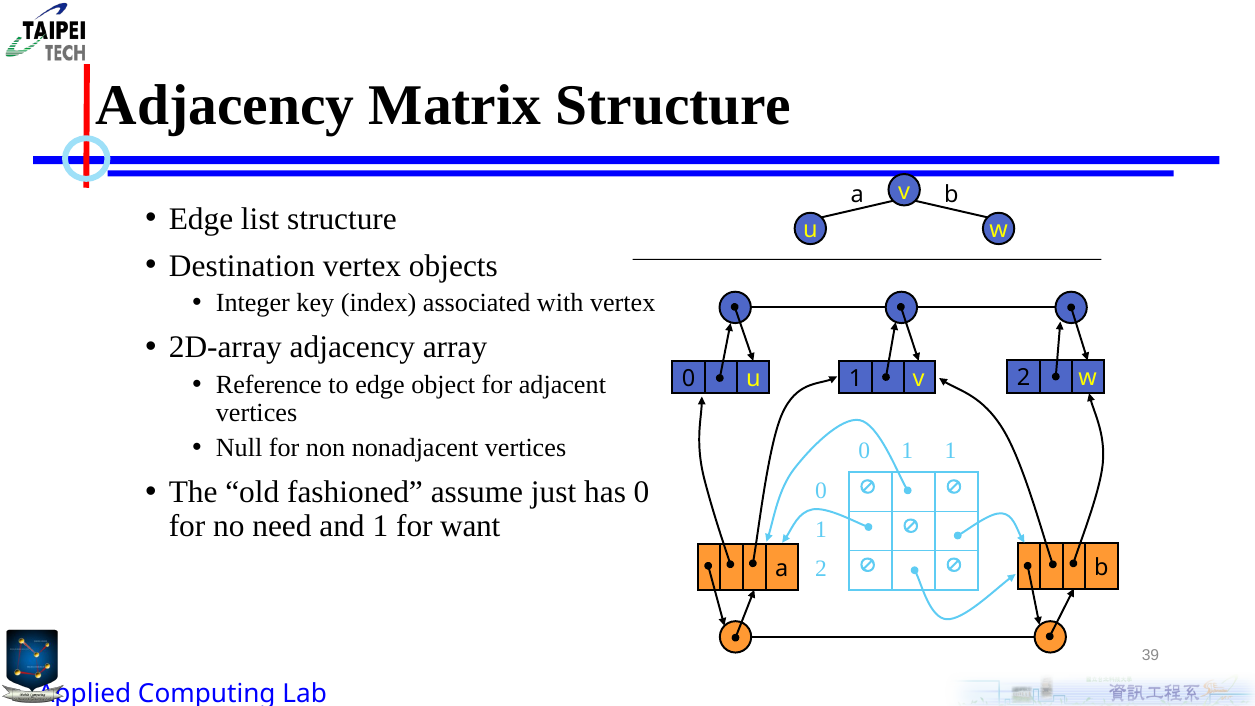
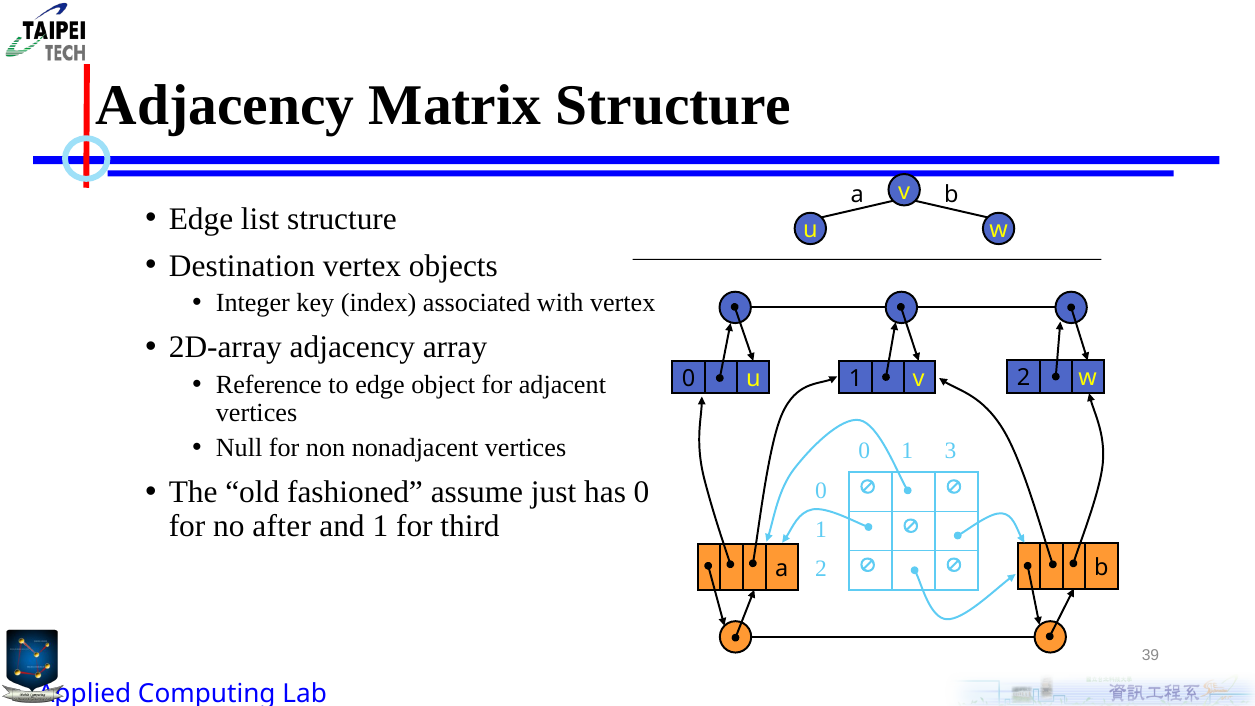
1 1: 1 -> 3 (950, 451)
need: need -> after (282, 526)
want: want -> third (470, 526)
